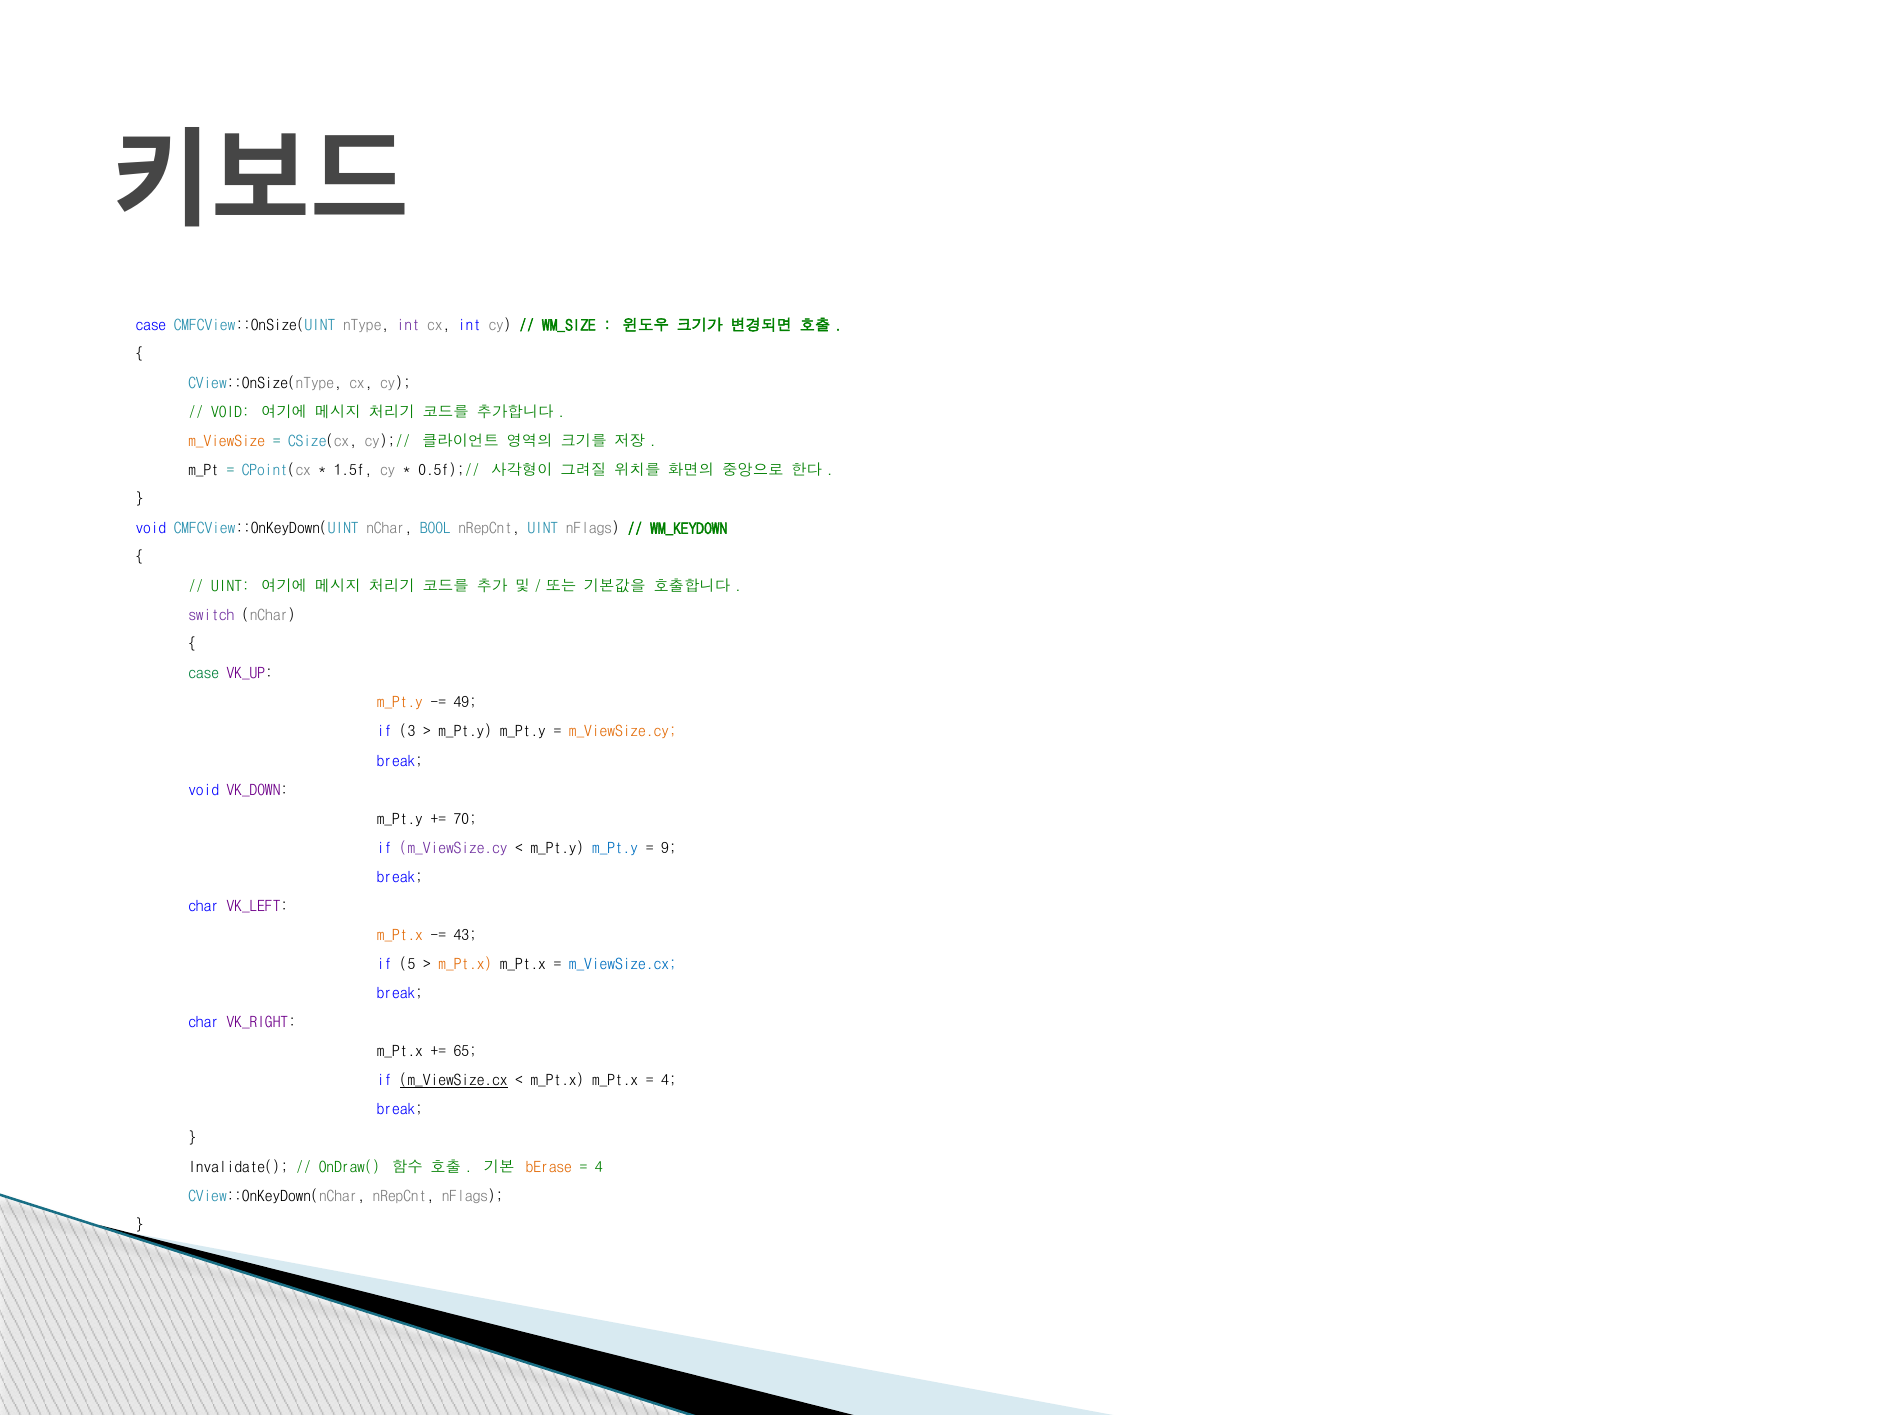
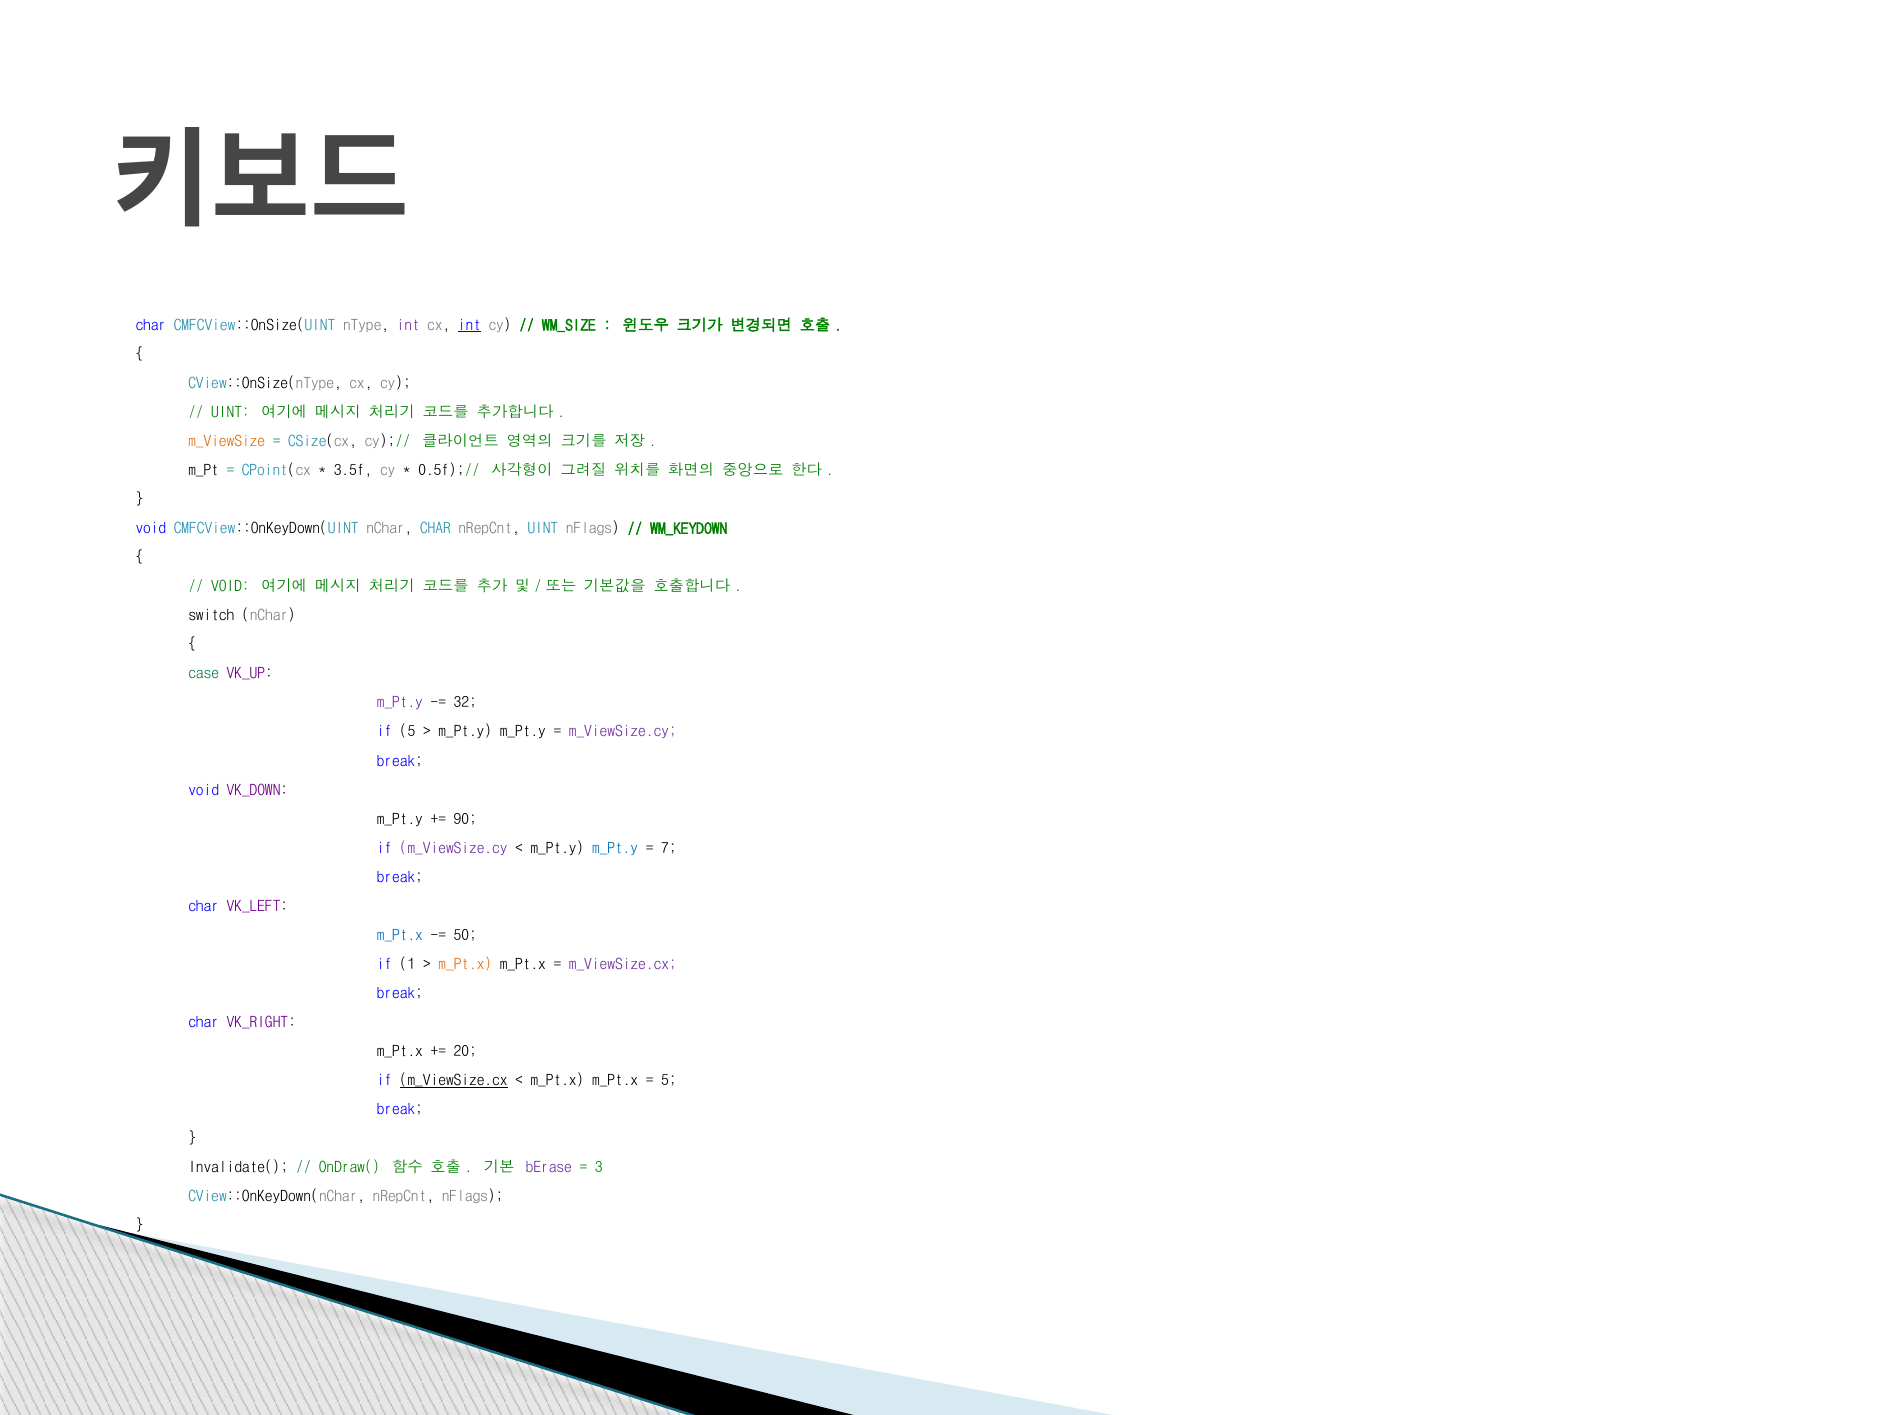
case: case -> char (151, 325)
int underline: none -> present (470, 325)
VOID: VOID -> UINT (230, 412)
1.5f: 1.5f -> 3.5f (353, 470)
nChar BOOL: BOOL -> CHAR (435, 528)
UINT: UINT -> VOID (230, 586)
switch colour: purple -> black (211, 616)
m_Pt.y colour: orange -> purple (400, 703)
49: 49 -> 32 (465, 703)
if 3: 3 -> 5 (408, 732)
m_ViewSize.cy colour: orange -> purple (623, 732)
70: 70 -> 90 (465, 819)
9: 9 -> 7 (669, 848)
m_Pt.x colour: orange -> blue (400, 935)
43: 43 -> 50 (465, 935)
5: 5 -> 1 (408, 964)
m_ViewSize.cx colour: blue -> purple (623, 964)
65: 65 -> 20 (465, 1051)
4: 4 -> 5 (669, 1080)
bErase colour: orange -> purple (549, 1167)
4: 4 -> 3 (599, 1167)
